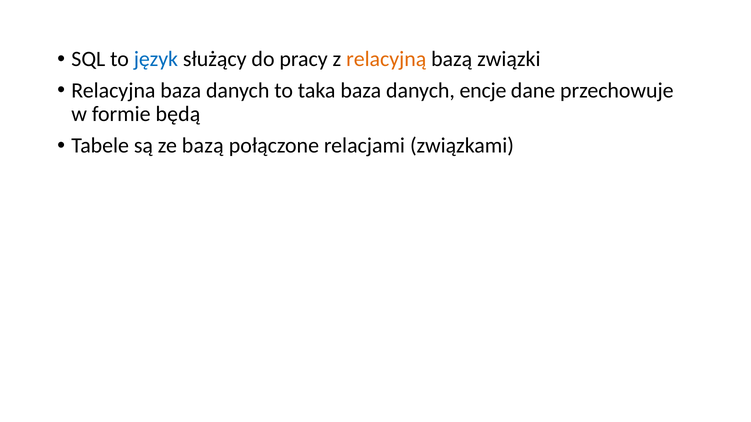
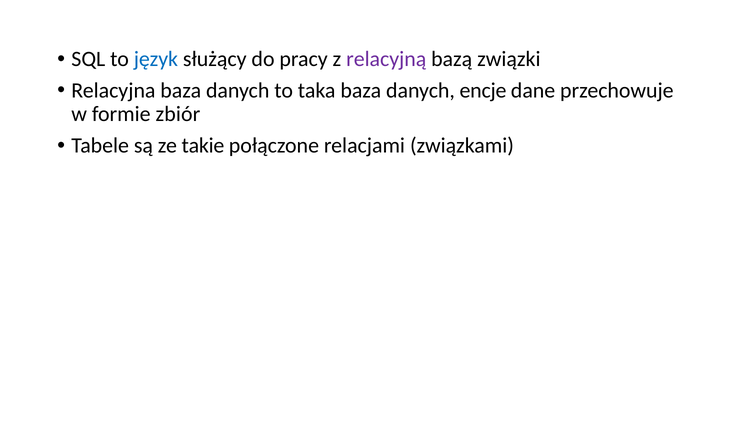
relacyjną colour: orange -> purple (386, 59)
będą: będą -> zbiór (178, 114)
ze bazą: bazą -> takie (203, 146)
